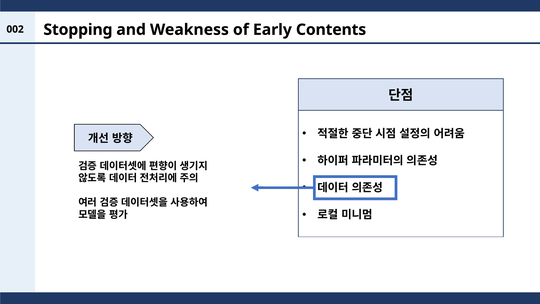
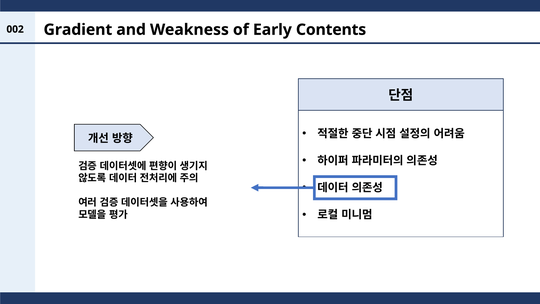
Stopping: Stopping -> Gradient (78, 30)
